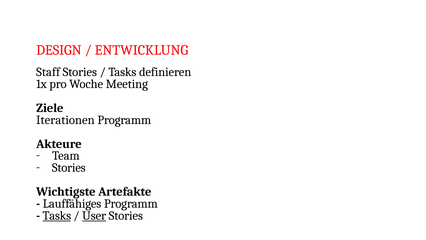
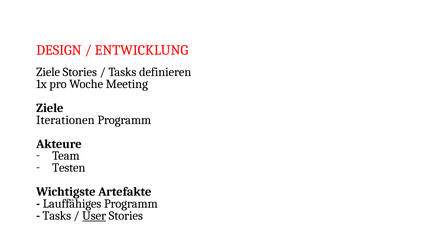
Staff: Staff -> Ziele (48, 72)
Stories: Stories -> Testen (69, 168)
Tasks underline: present -> none (57, 215)
